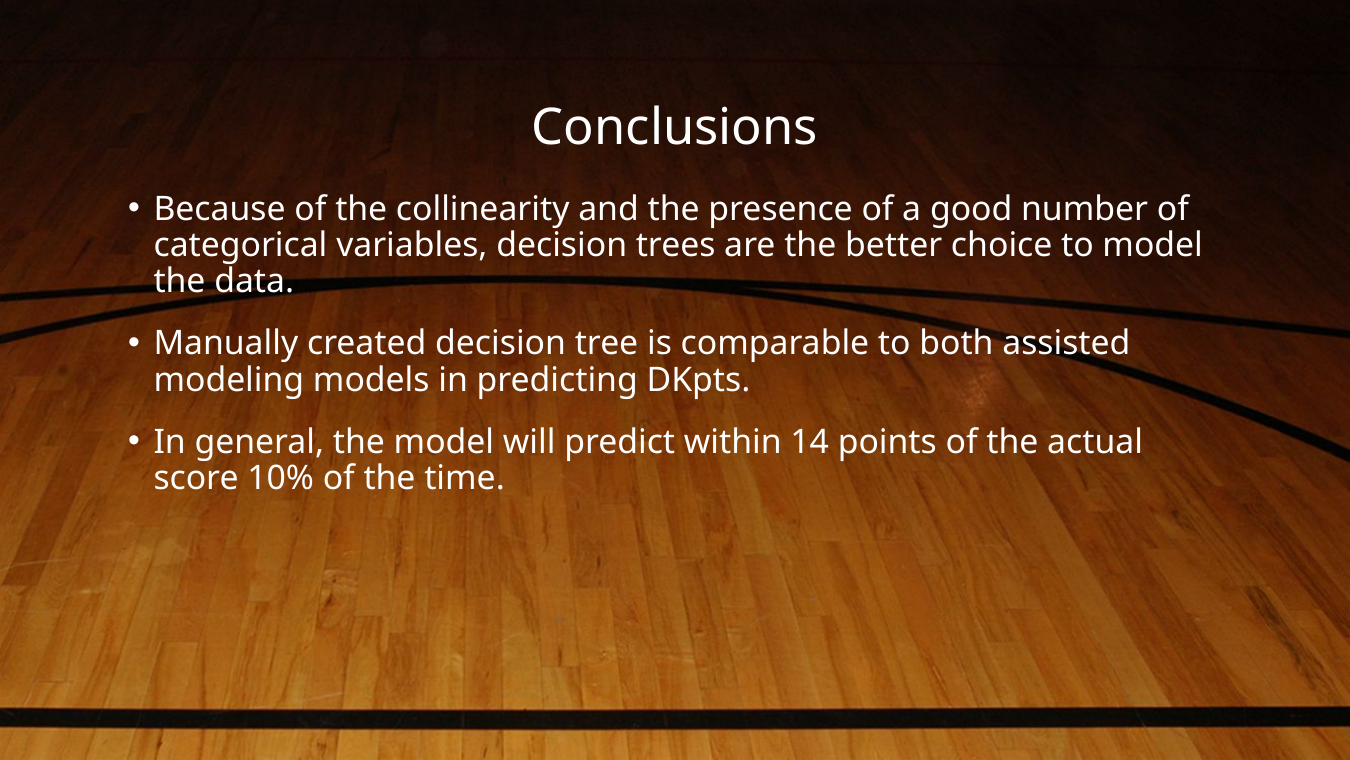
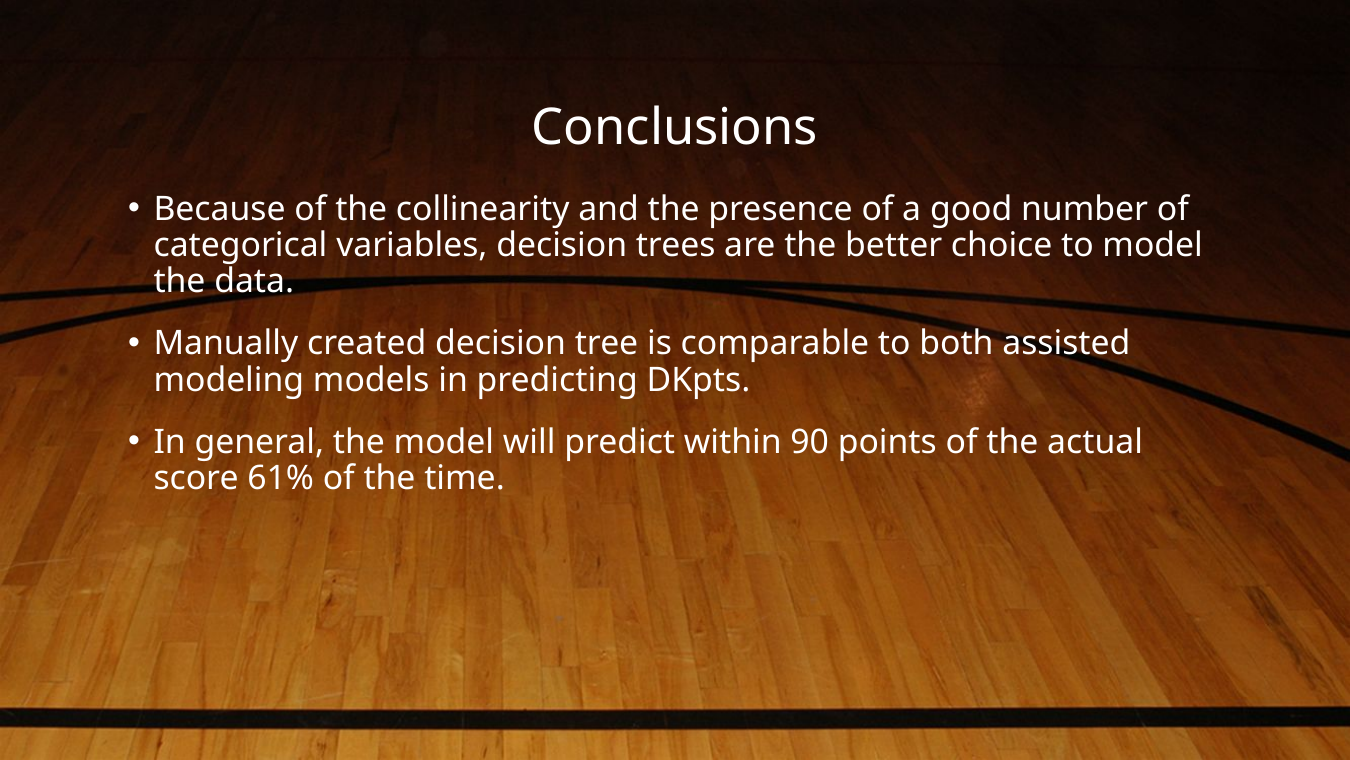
14: 14 -> 90 (810, 442)
10%: 10% -> 61% (281, 478)
